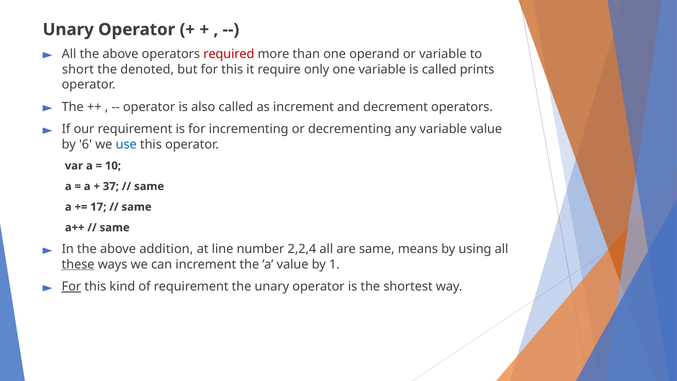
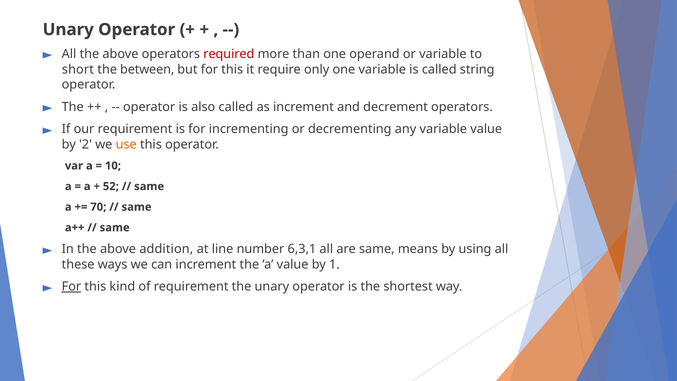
denoted: denoted -> between (147, 69)
prints: prints -> string (477, 69)
6: 6 -> 2 (85, 144)
use colour: blue -> orange (126, 144)
37: 37 -> 52 (111, 186)
17: 17 -> 70 (98, 207)
2,2,4: 2,2,4 -> 6,3,1 (302, 249)
these underline: present -> none (78, 264)
